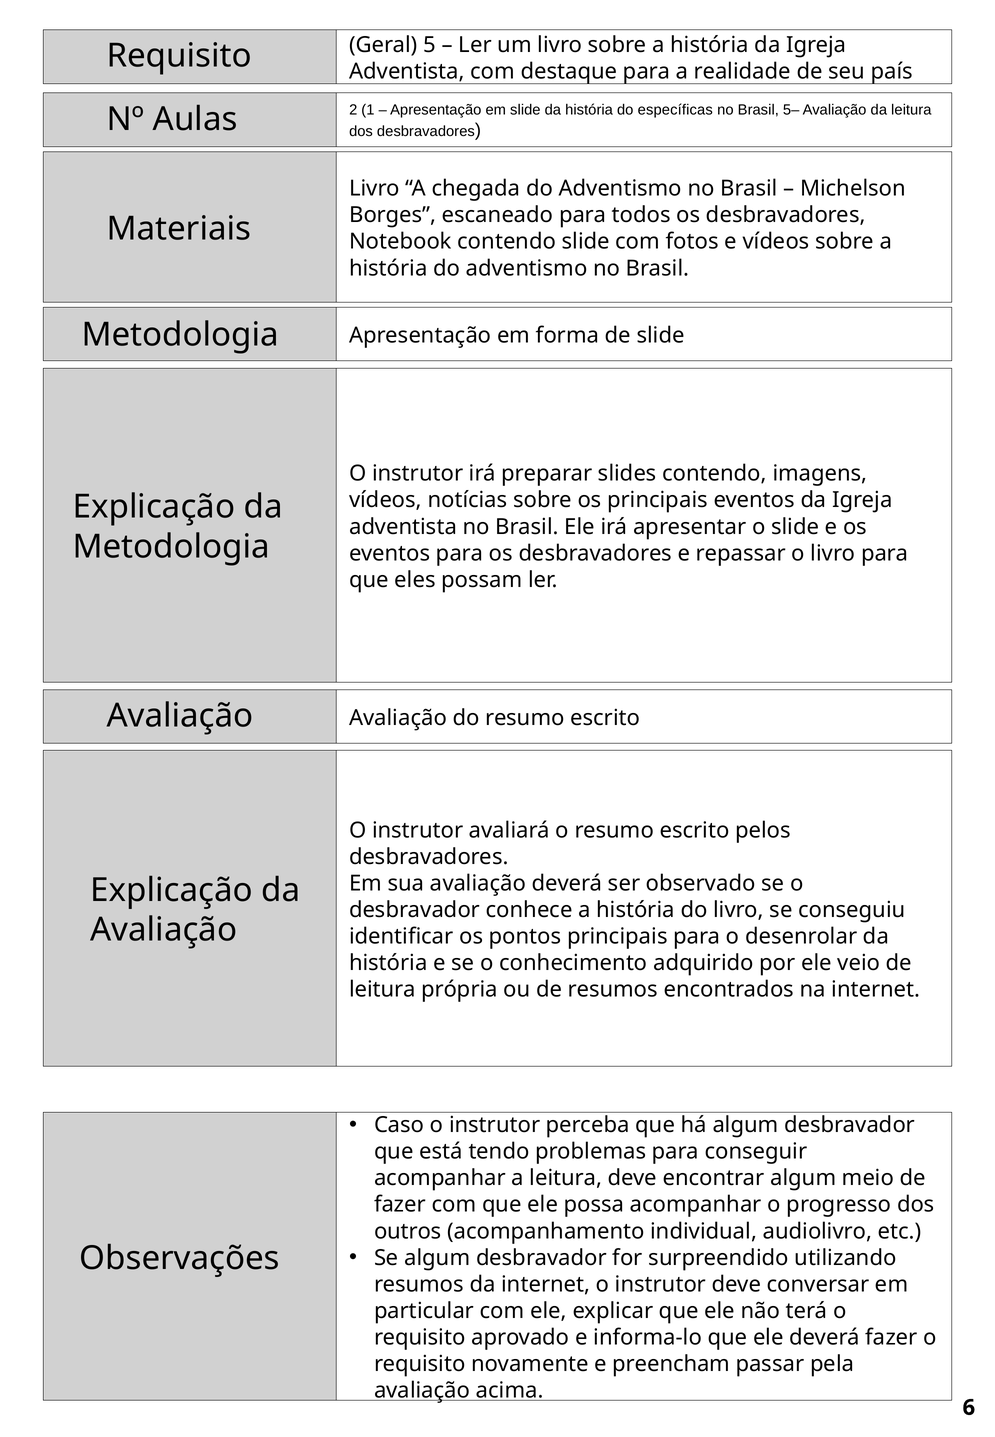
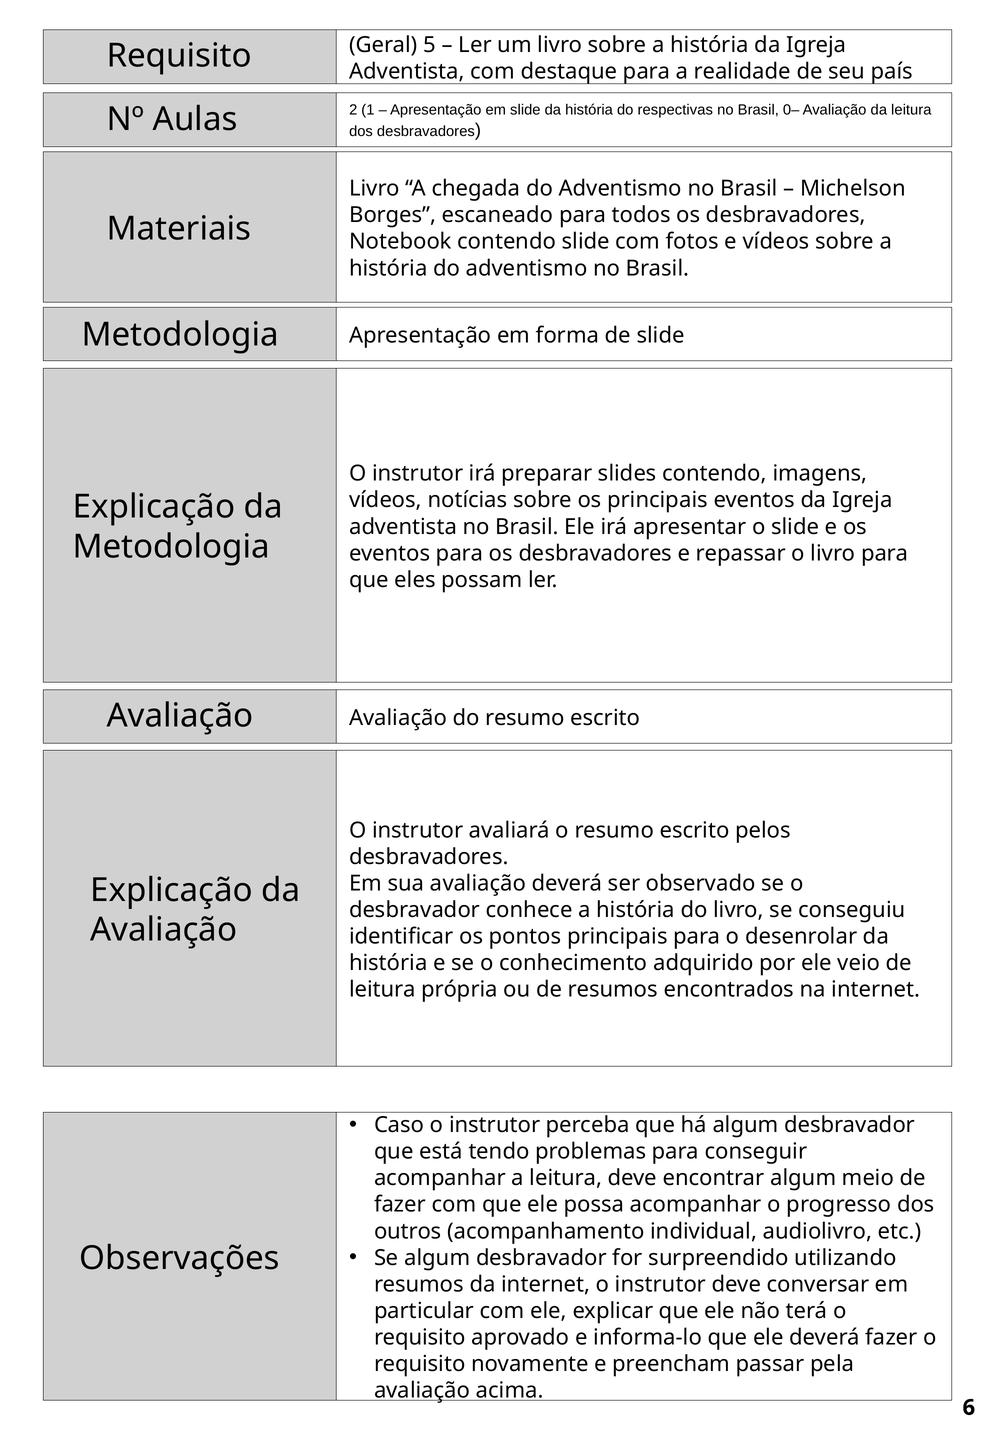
específicas: específicas -> respectivas (675, 110)
5–: 5– -> 0– (791, 110)
